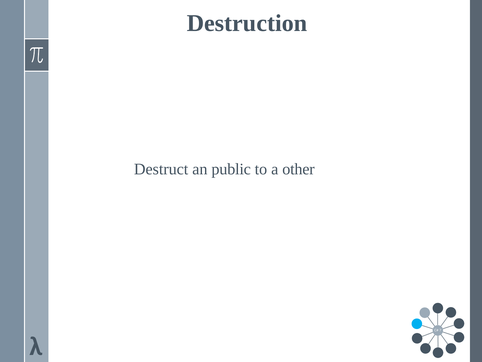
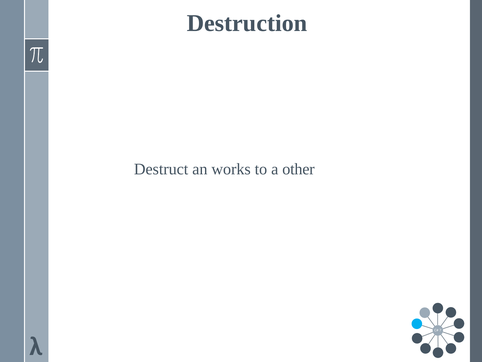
public: public -> works (231, 169)
